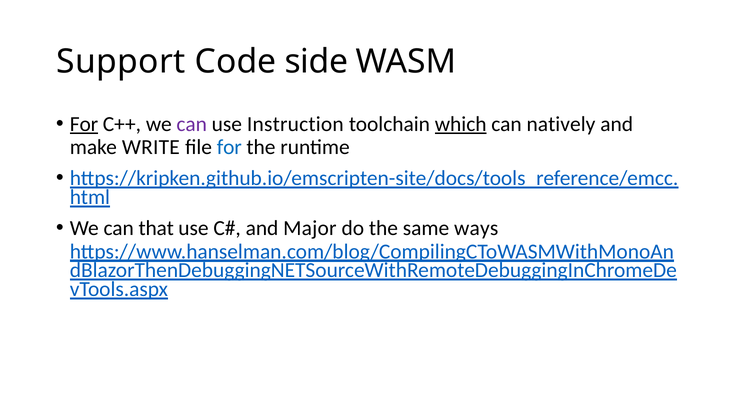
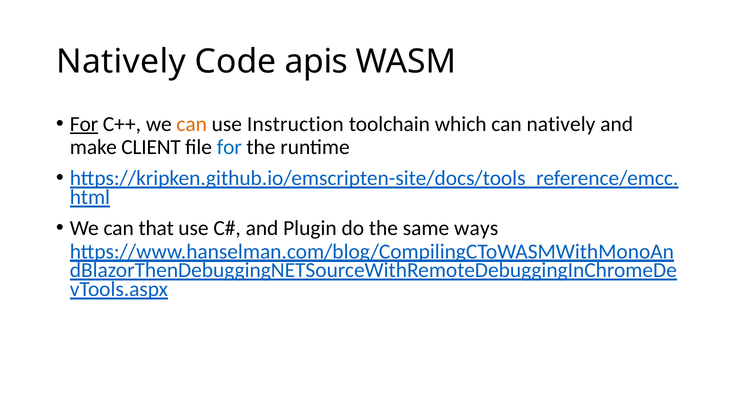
Support: Support -> Natively (121, 62)
side: side -> apis (316, 62)
can colour: purple -> orange (192, 124)
which underline: present -> none (461, 124)
WRITE: WRITE -> CLIENT (151, 147)
Major: Major -> Plugin (310, 228)
